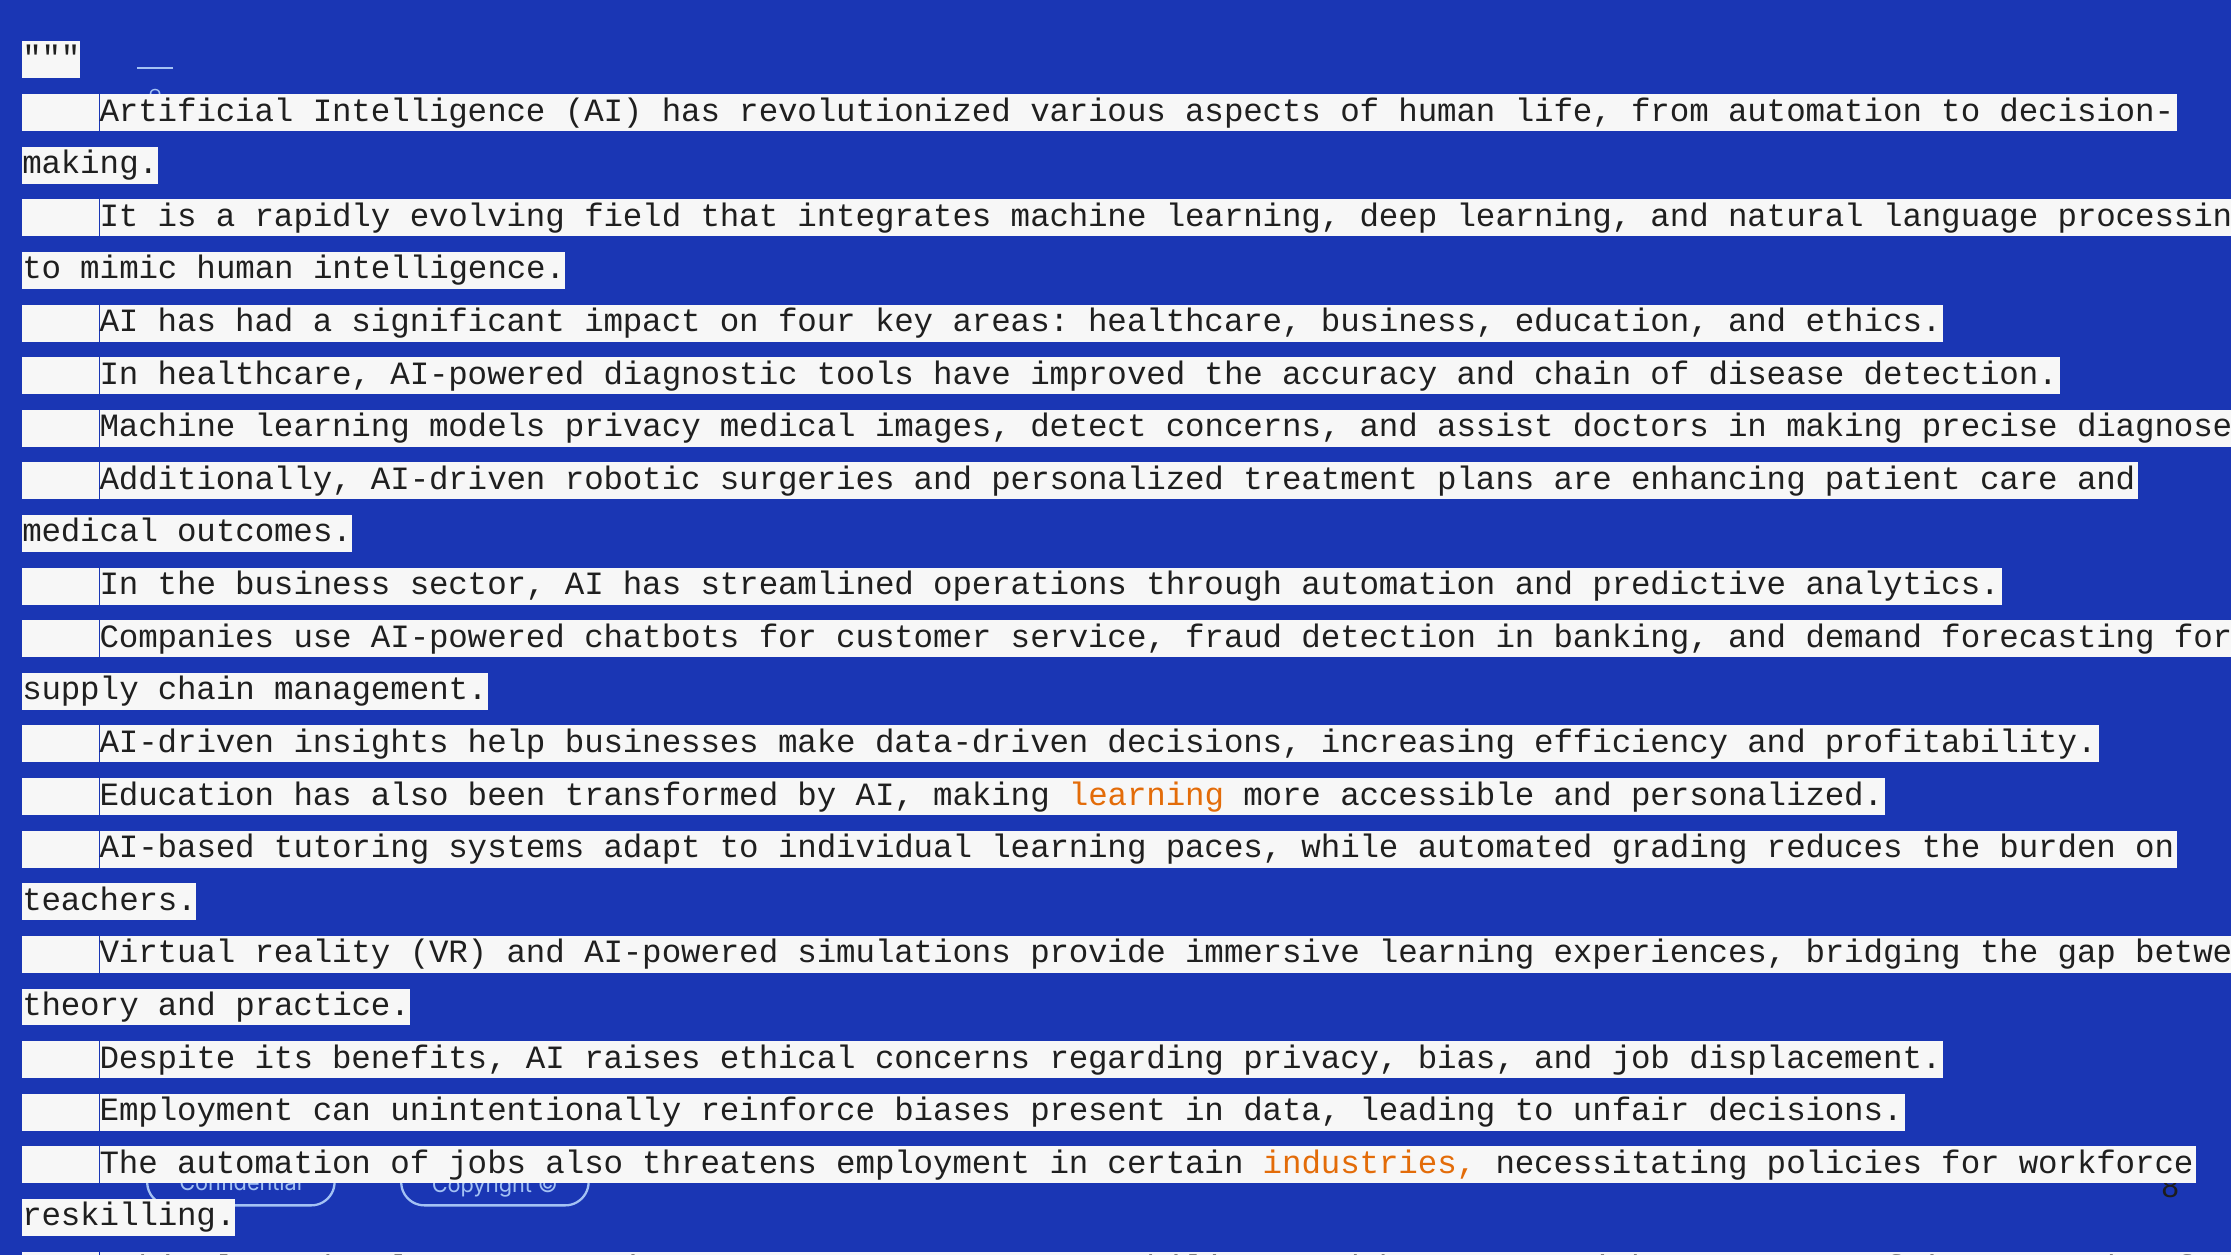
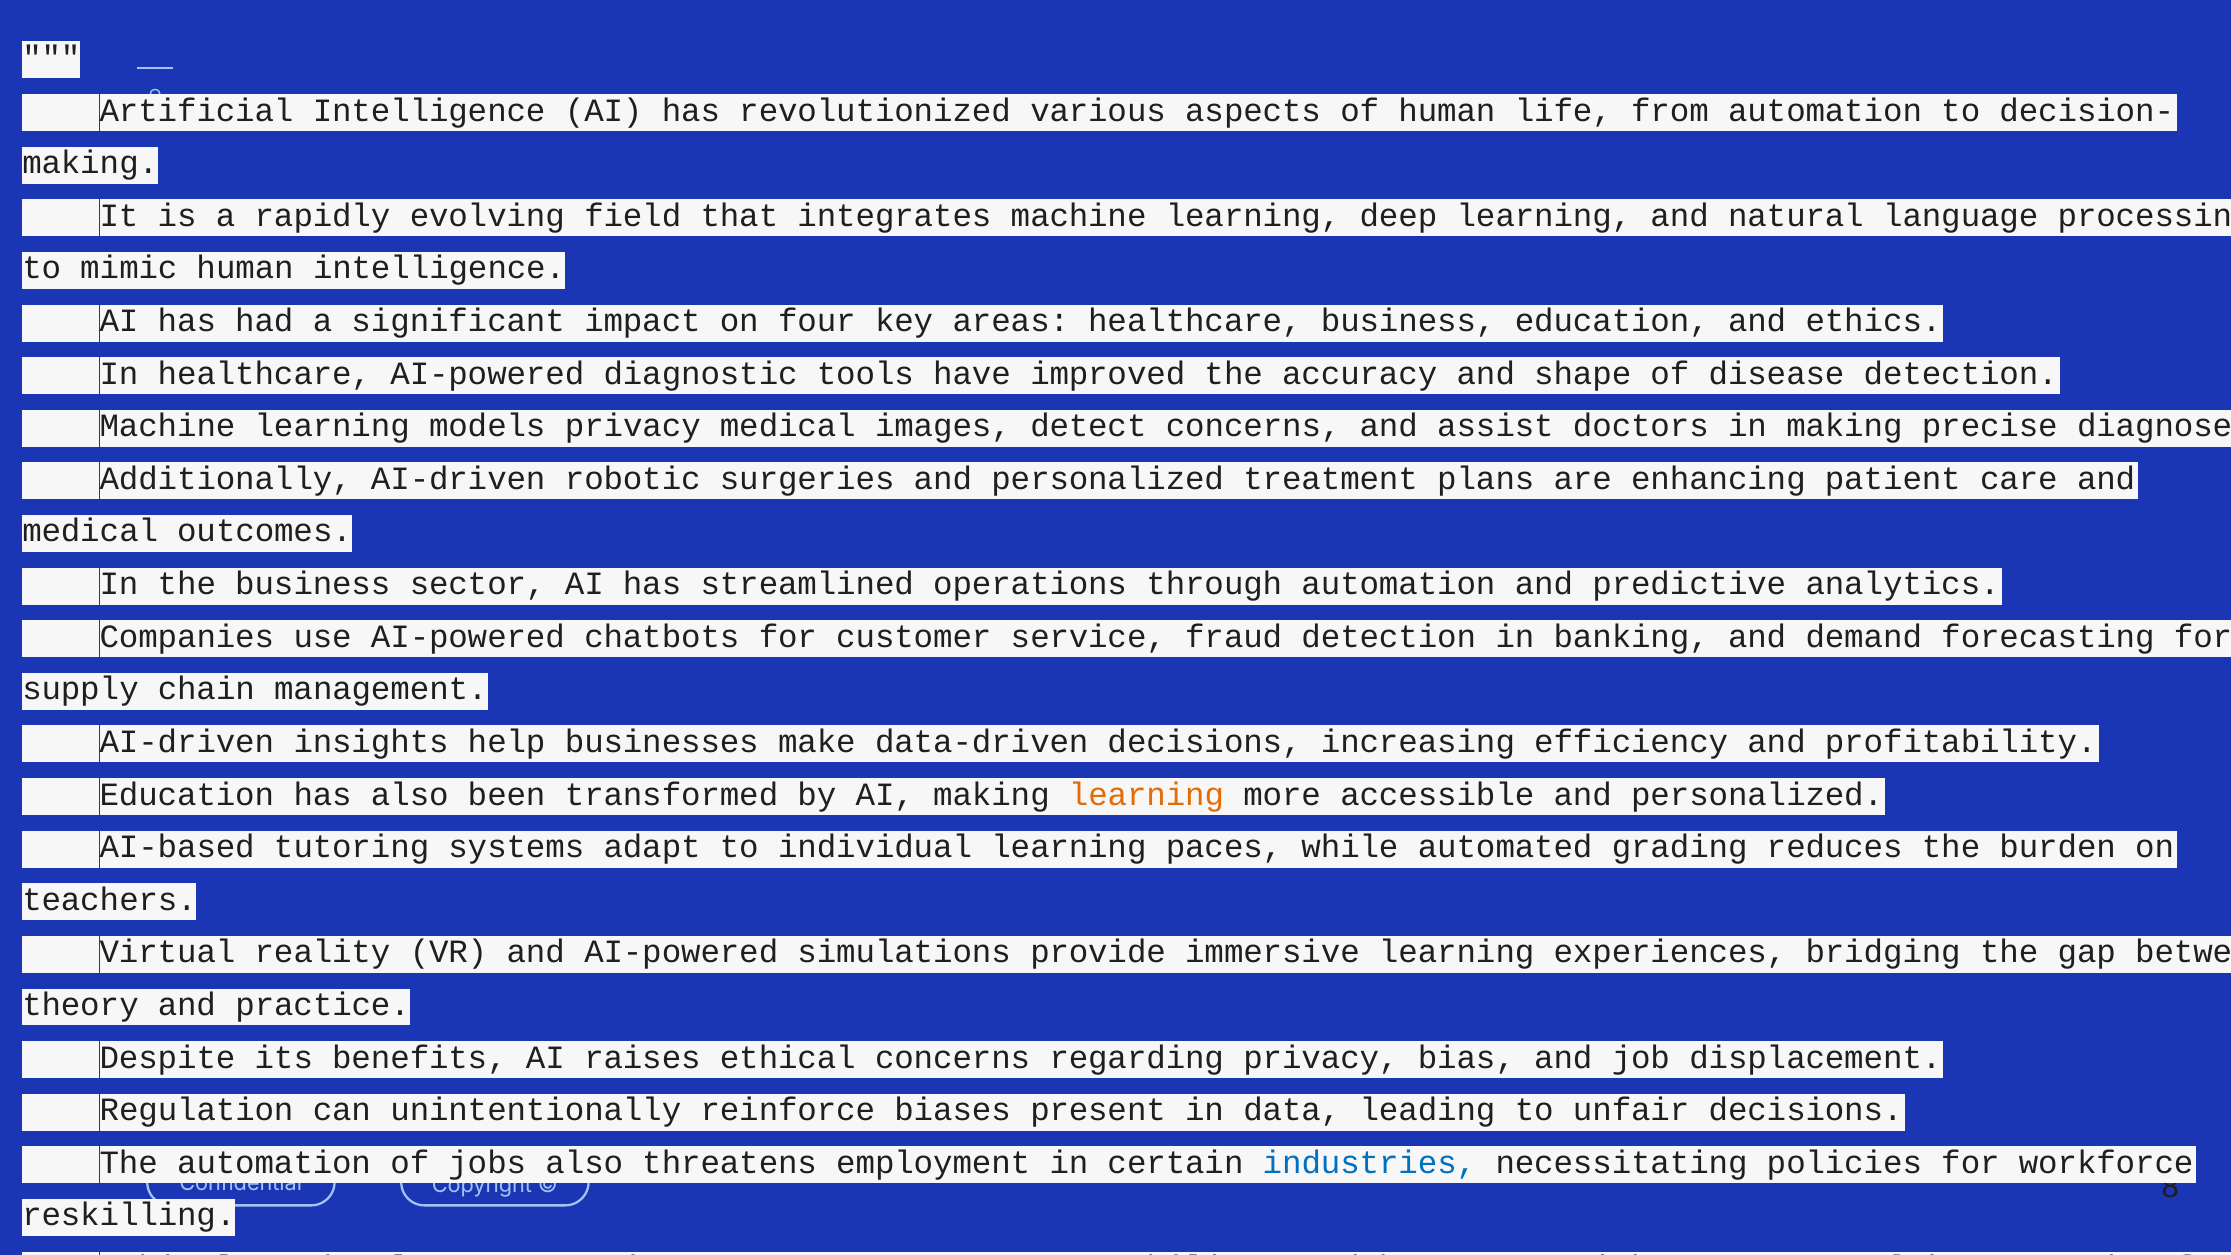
and chain: chain -> shape (1583, 373)
Employment: Employment -> Regulation (197, 1110)
industries colour: orange -> blue (1369, 1163)
